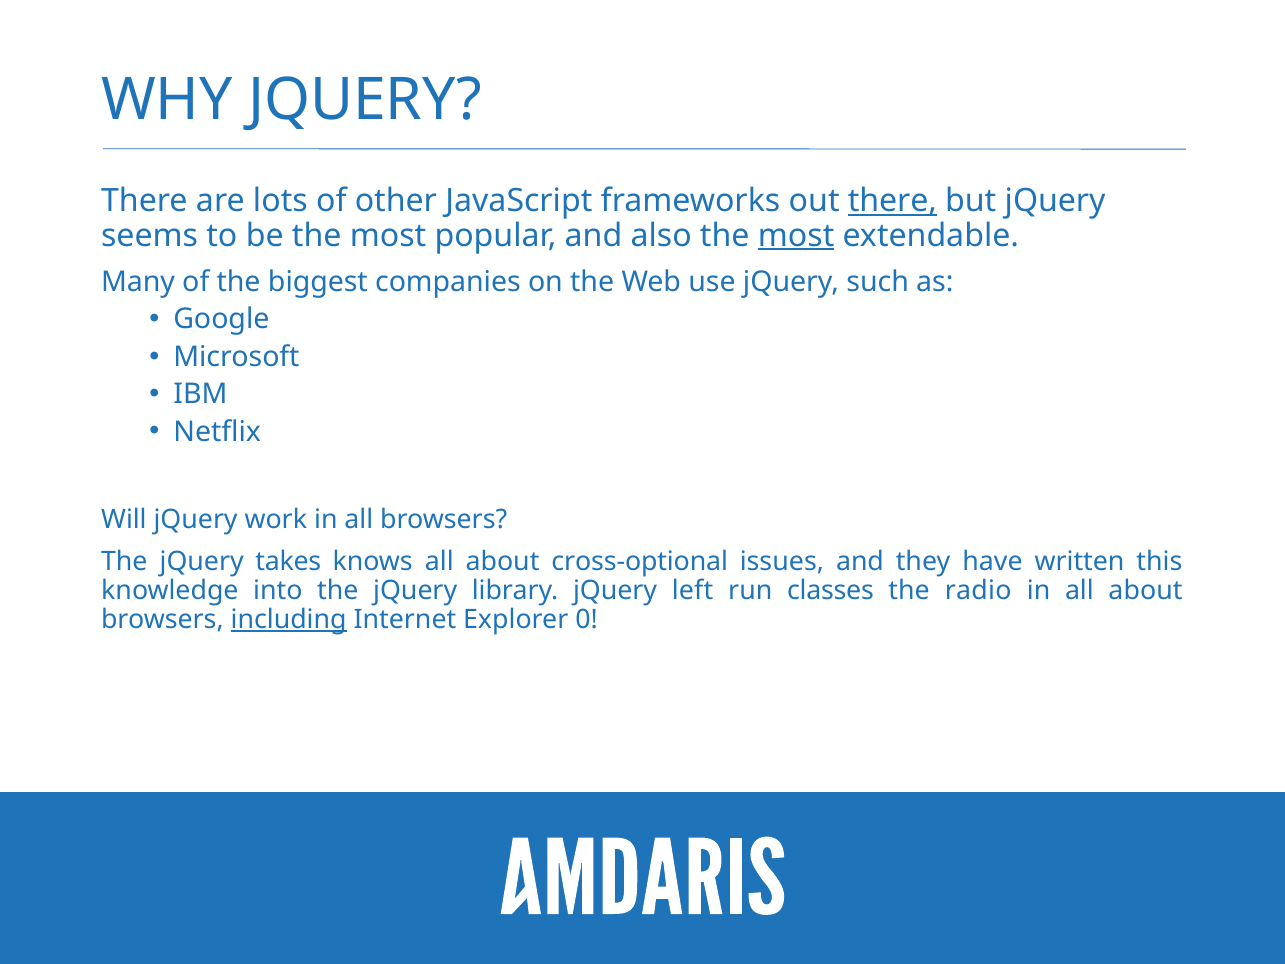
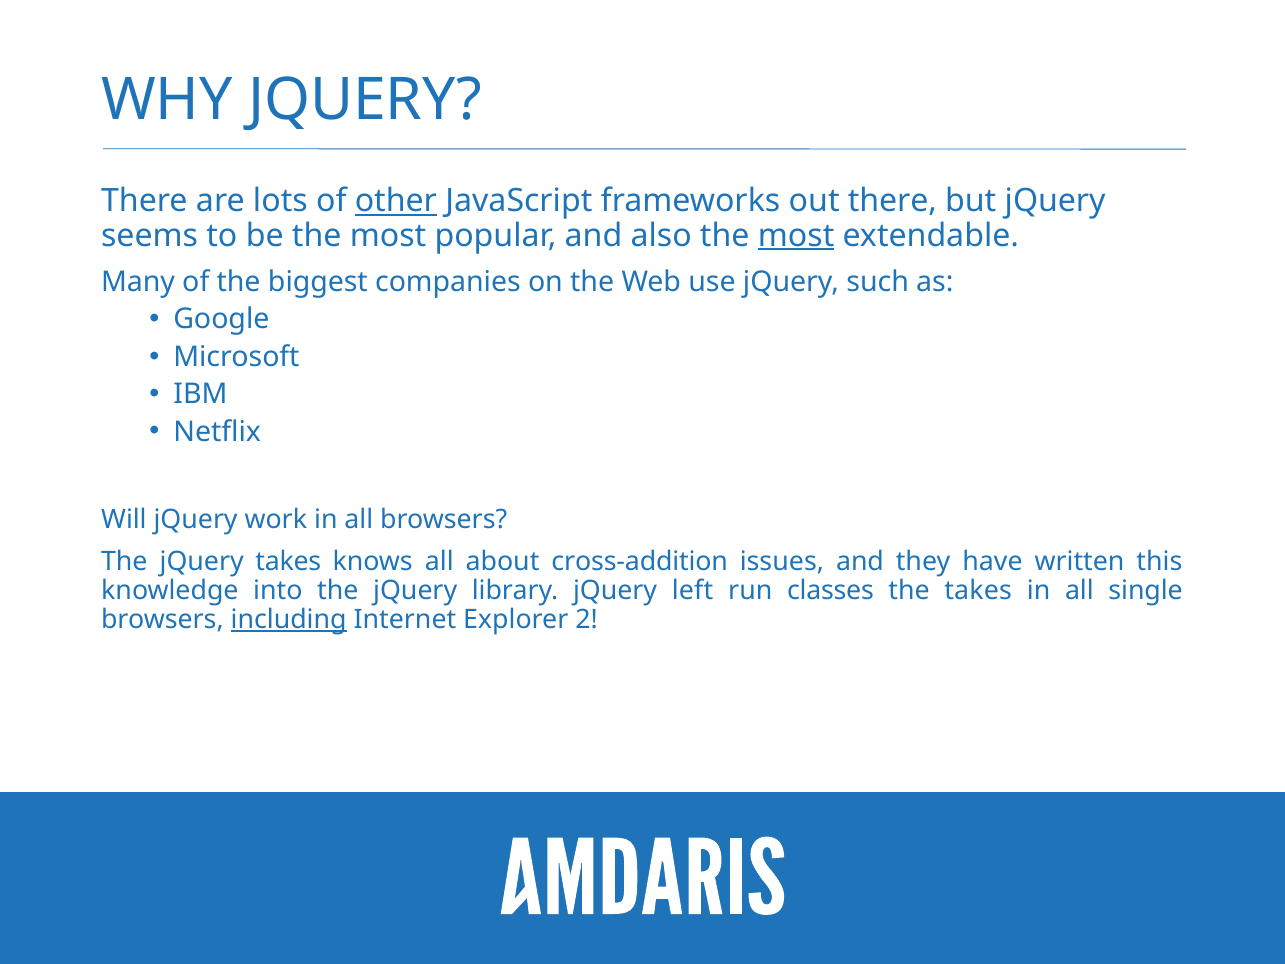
other underline: none -> present (396, 201)
there underline: present -> none (892, 201)
cross-optional: cross-optional -> cross-addition (640, 562)
the radio: radio -> takes (978, 590)
in all about: about -> single (1146, 590)
0: 0 -> 2 (587, 619)
